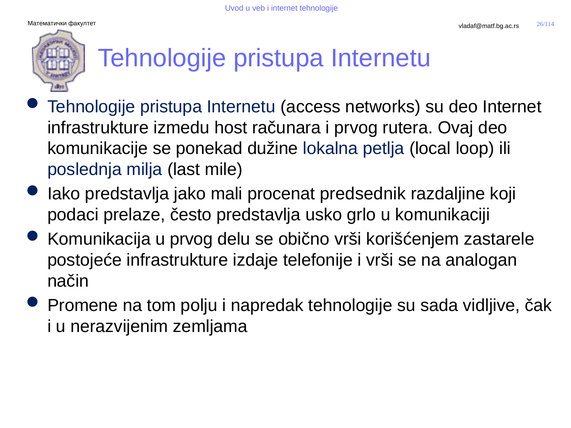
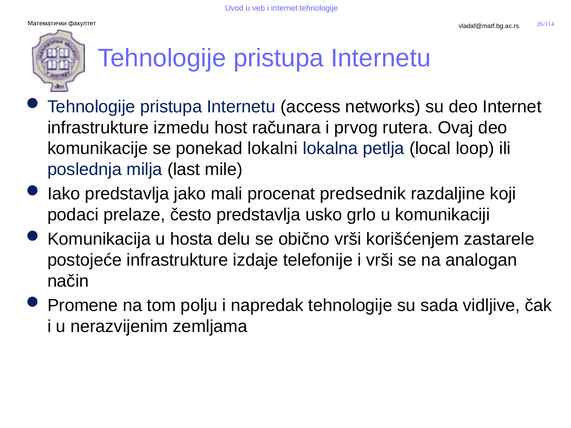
dužine: dužine -> lokalni (273, 149)
u prvog: prvog -> hosta (191, 239)
